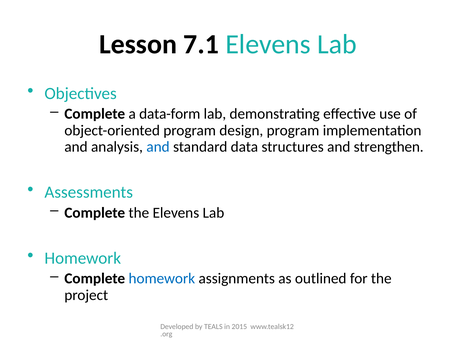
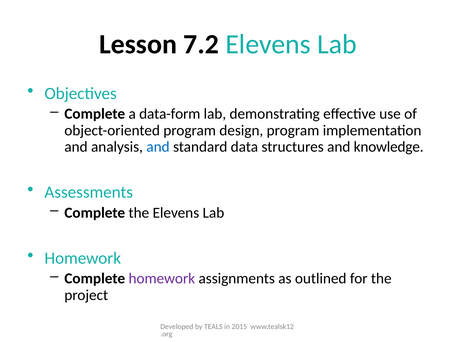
7.1: 7.1 -> 7.2 (201, 44)
strengthen: strengthen -> knowledge (389, 147)
homework colour: blue -> purple (162, 279)
